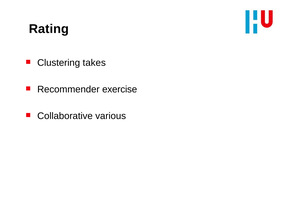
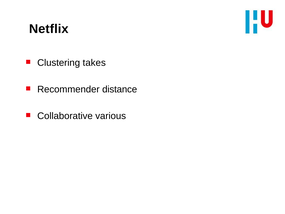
Rating: Rating -> Netflix (49, 29)
exercise: exercise -> distance (120, 89)
